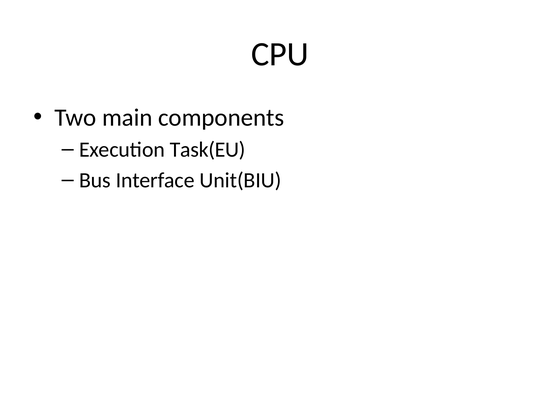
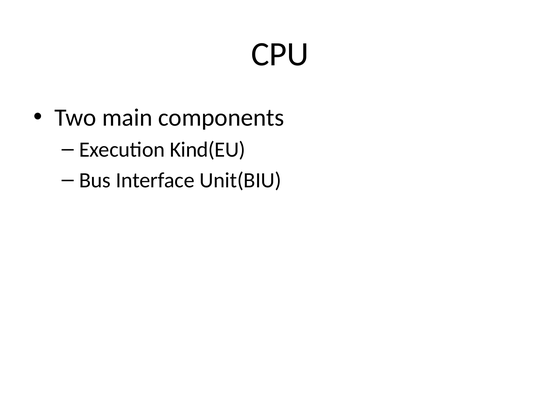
Task(EU: Task(EU -> Kind(EU (208, 150)
